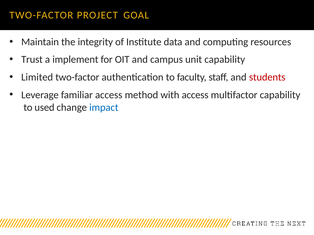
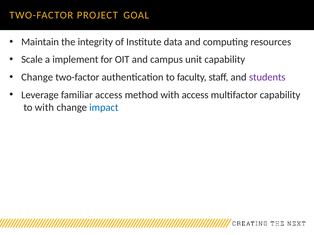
Trust: Trust -> Scale (32, 60)
Limited: Limited -> Change (37, 77)
students colour: red -> purple (267, 77)
to used: used -> with (44, 108)
